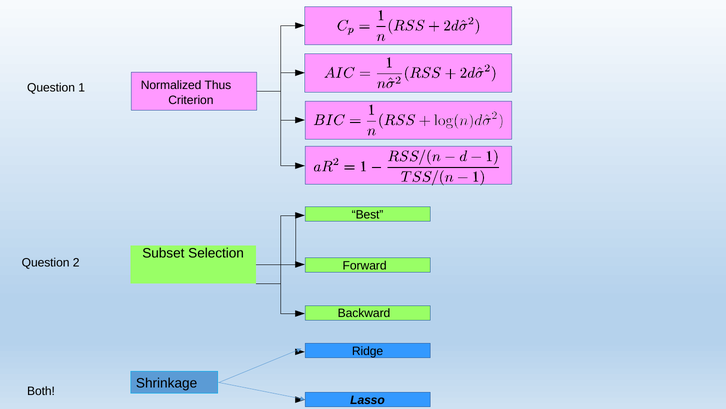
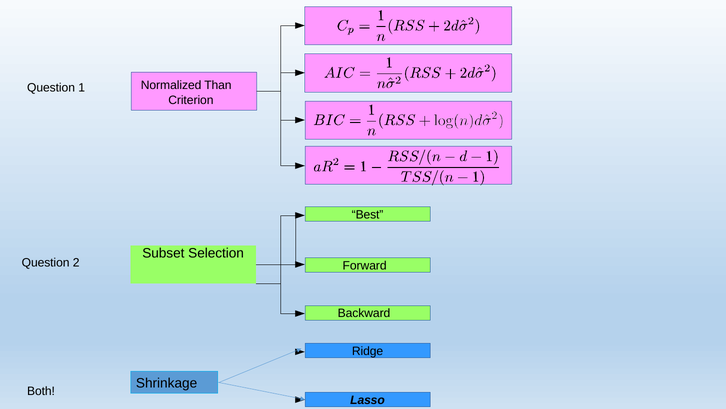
Thus: Thus -> Than (218, 85)
